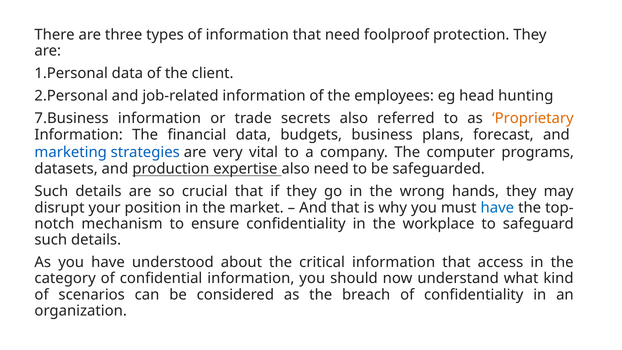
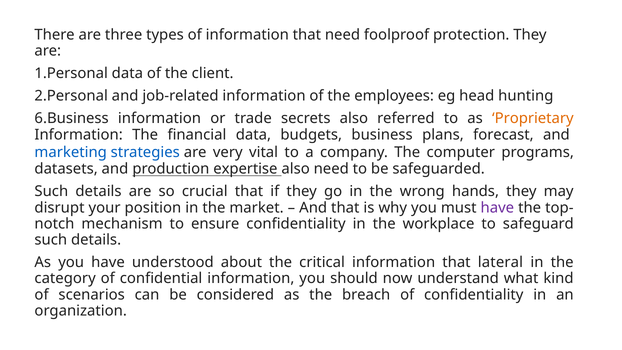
7.Business: 7.Business -> 6.Business (72, 118)
have colour: blue -> purple (497, 208)
access: access -> lateral (500, 262)
